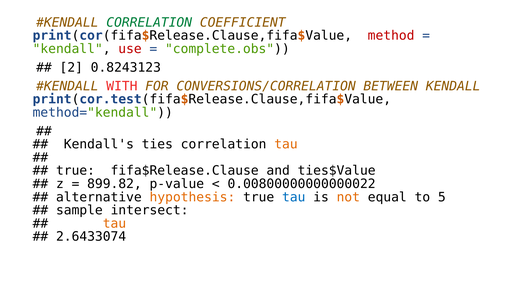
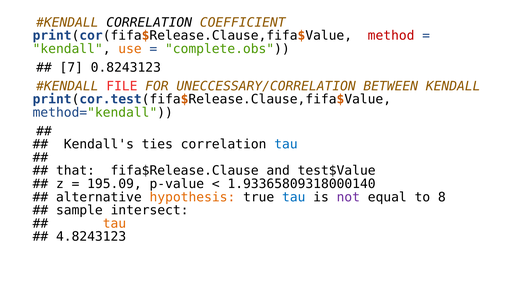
CORRELATION colour: green -> black (149, 23)
use colour: red -> orange (130, 49)
2: 2 -> 7 (71, 68)
WITH: WITH -> FILE (122, 86)
CONVERSIONS/CORRELATION: CONVERSIONS/CORRELATION -> UNECCESSARY/CORRELATION (266, 86)
tau colour: orange -> blue (286, 144)
true: true -> that (75, 171)
ties$Value: ties$Value -> test$Value (337, 171)
899.82: 899.82 -> 195.09 (114, 184)
0.00800000000000022: 0.00800000000000022 -> 1.93365809318000140 (302, 184)
not colour: orange -> purple (348, 197)
5: 5 -> 8 (442, 197)
2.6433074: 2.6433074 -> 4.8243123 (91, 237)
